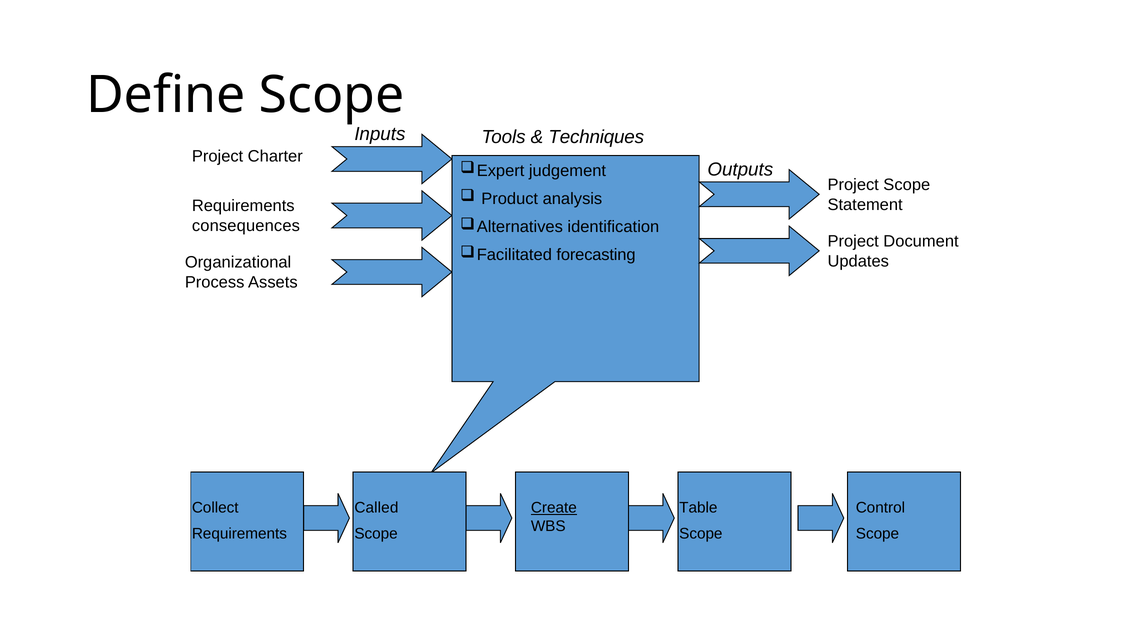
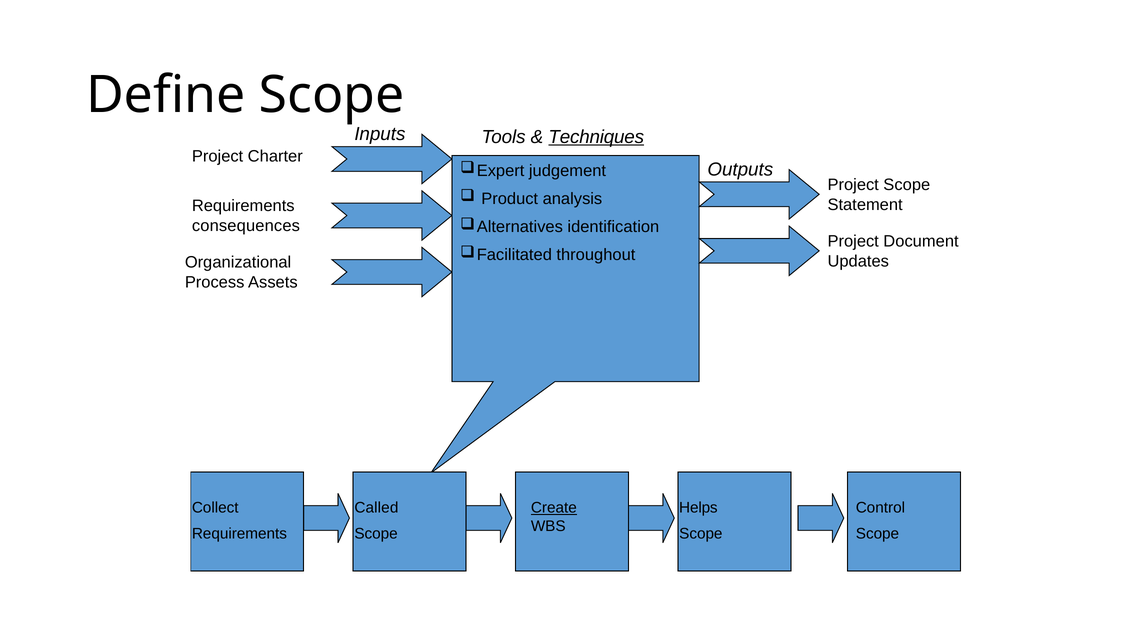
Techniques underline: none -> present (596, 137)
forecasting: forecasting -> throughout (596, 255)
Table: Table -> Helps (698, 507)
